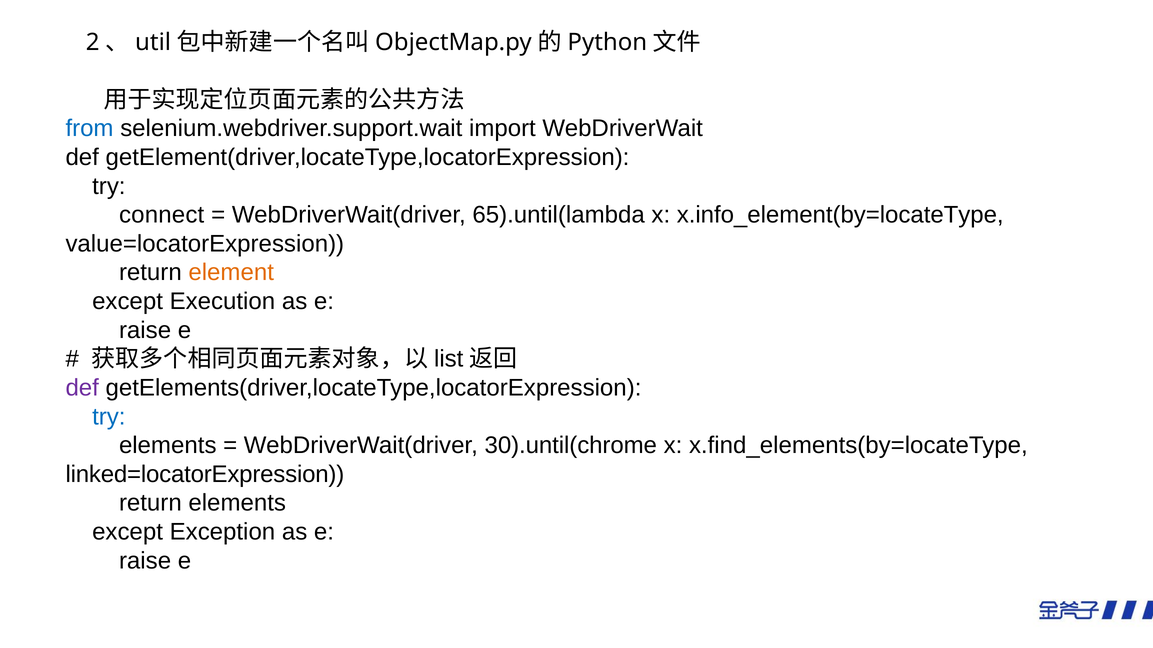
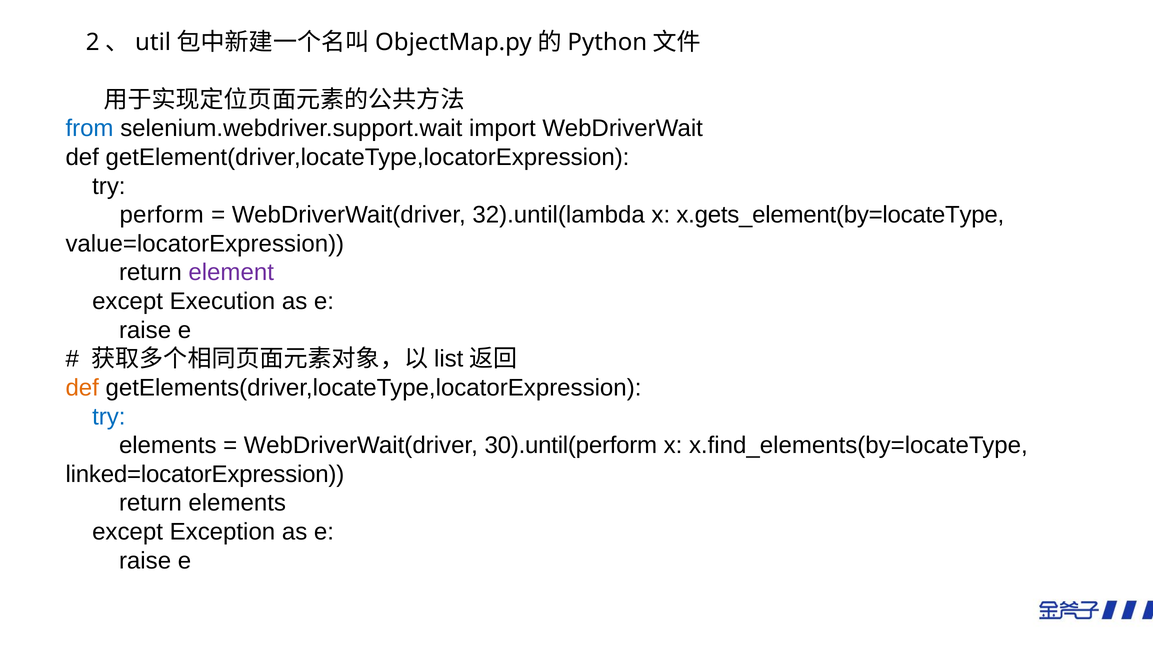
connect: connect -> perform (162, 215)
65).until(lambda: 65).until(lambda -> 32).until(lambda (559, 215)
x.info_element(by=locateType: x.info_element(by=locateType -> x.gets_element(by=locateType (840, 215)
element colour: orange -> purple (231, 273)
def colour: purple -> orange (82, 388)
30).until(chrome: 30).until(chrome -> 30).until(perform (571, 446)
